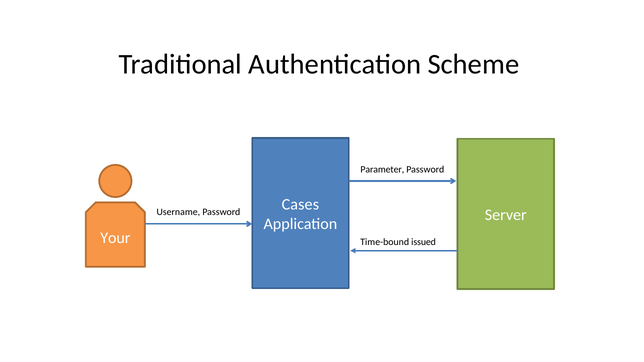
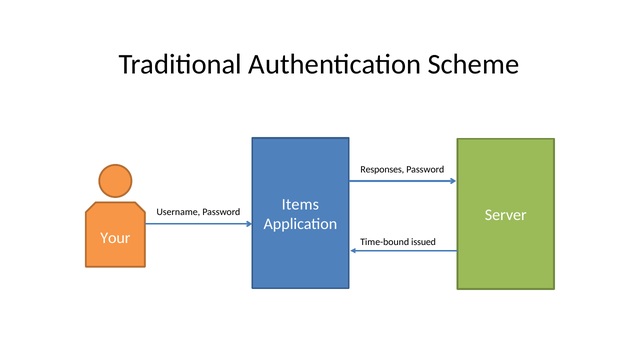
Parameter: Parameter -> Responses (382, 169)
Cases: Cases -> Items (300, 205)
